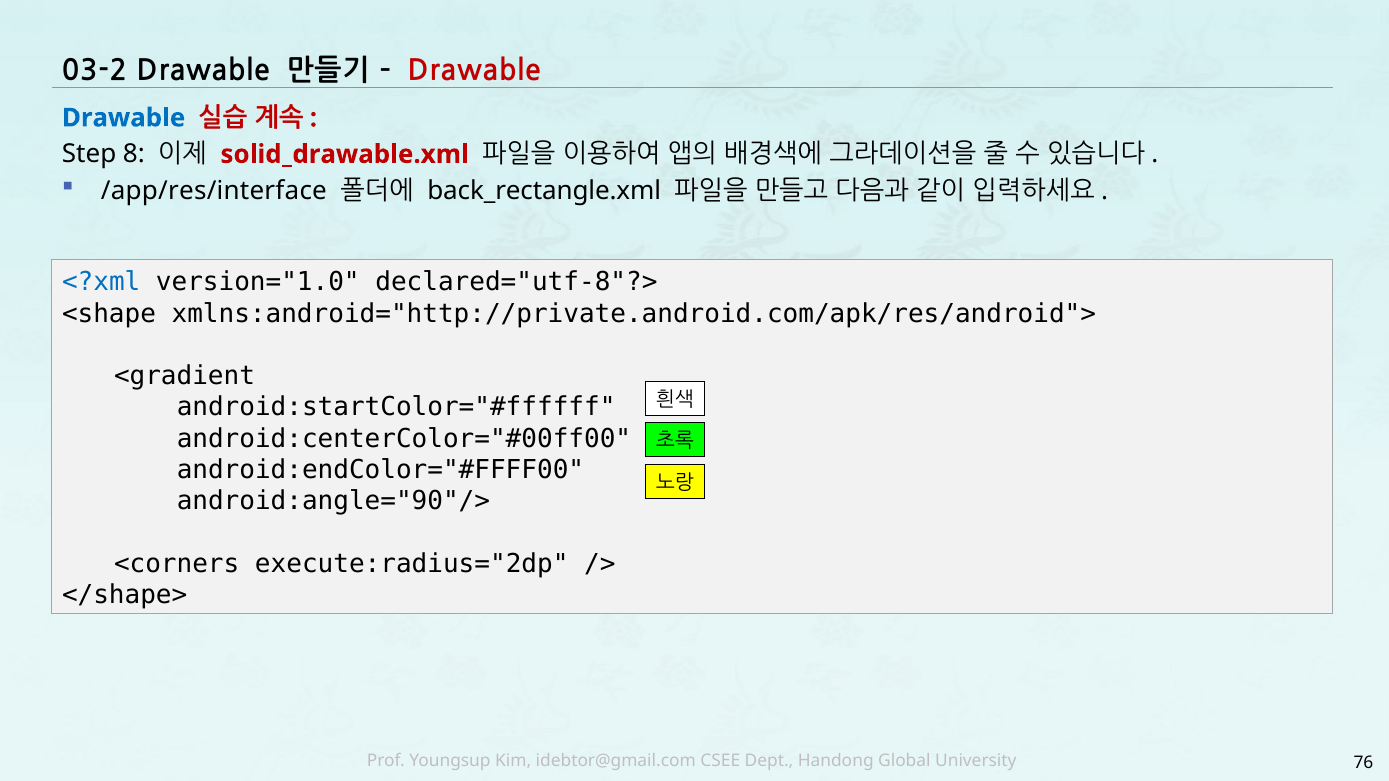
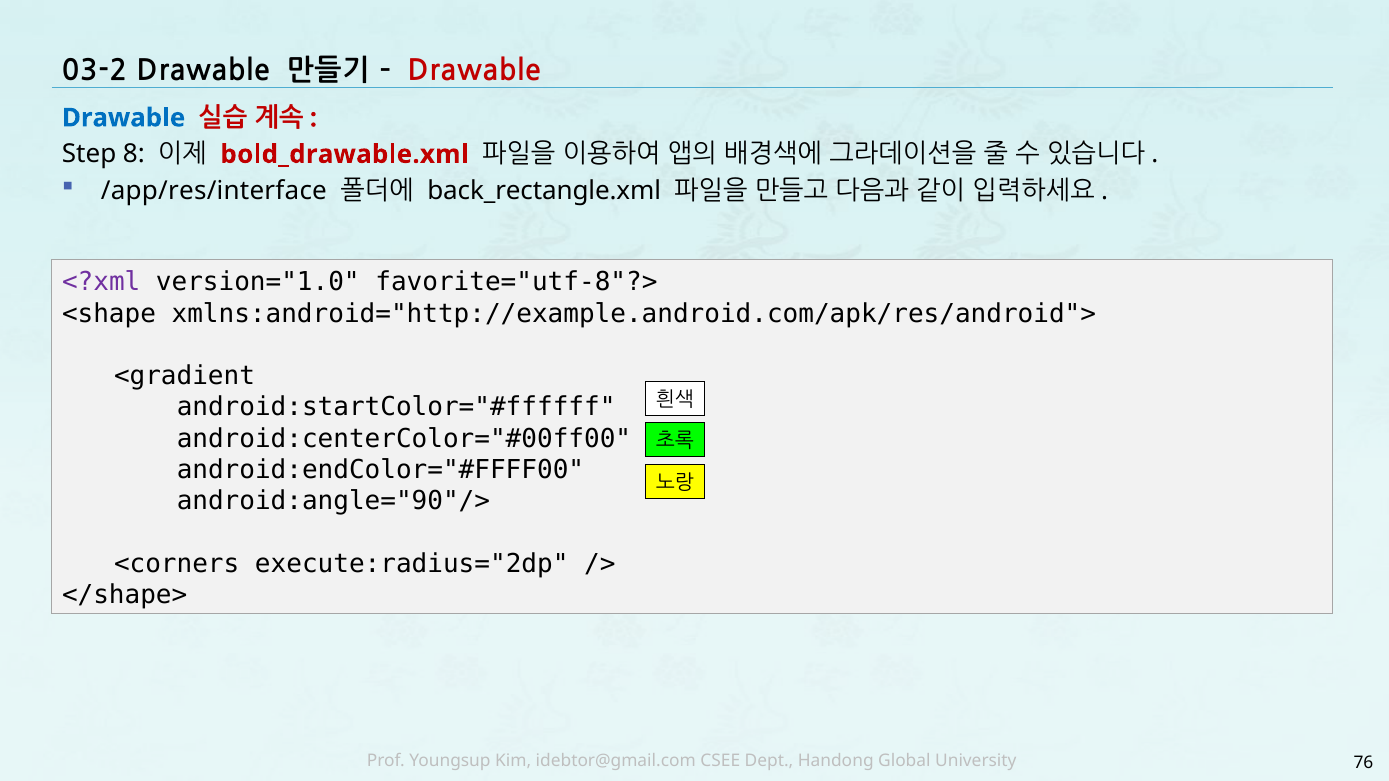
solid_drawable.xml: solid_drawable.xml -> bold_drawable.xml (344, 154)
<?xml colour: blue -> purple (101, 282)
declared="utf-8"?>: declared="utf-8"?> -> favorite="utf-8"?> (516, 282)
xmlns:android="http://private.android.com/apk/res/android">: xmlns:android="http://private.android.com/apk/res/android"> -> xmlns:android="http://example.android.com/apk/res/android"> (634, 314)
